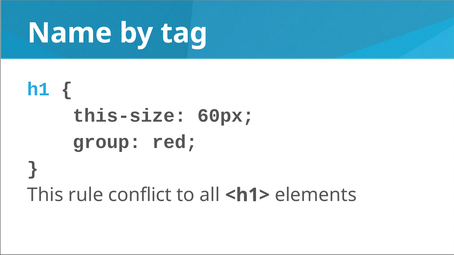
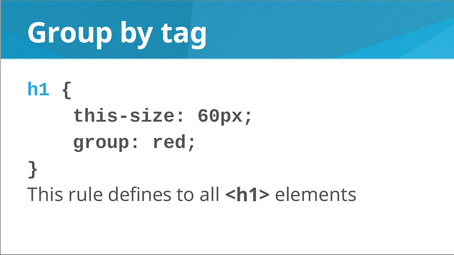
Name: Name -> Group (70, 33)
conflict: conflict -> defines (140, 195)
